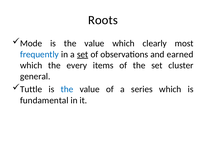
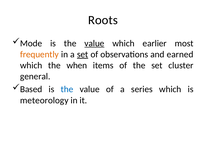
value underline: none -> present (94, 43)
clearly: clearly -> earlier (155, 43)
frequently colour: blue -> orange (39, 54)
every: every -> when (77, 65)
Tuttle: Tuttle -> Based (31, 89)
fundamental: fundamental -> meteorology (44, 100)
